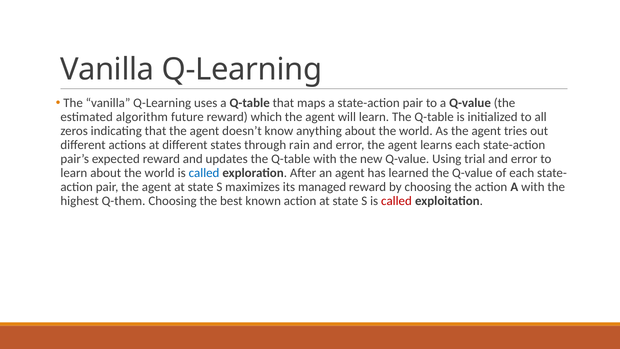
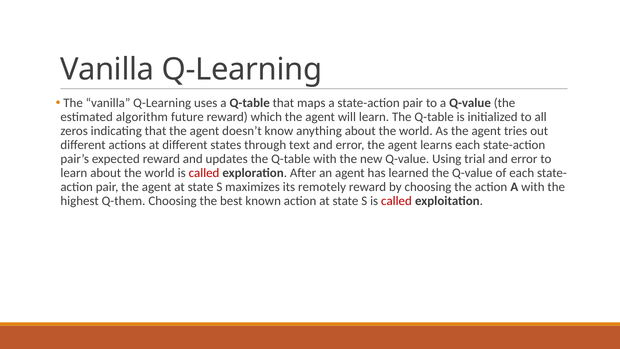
rain: rain -> text (300, 145)
called colour: blue -> red (204, 173)
managed: managed -> remotely (322, 187)
